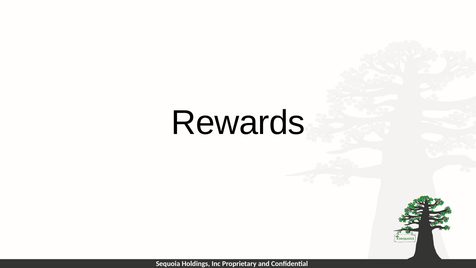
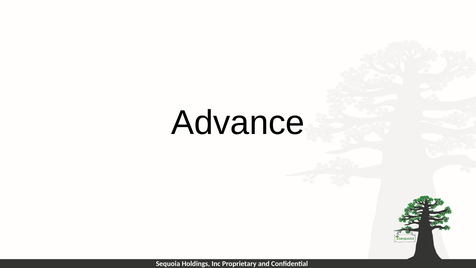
Rewards: Rewards -> Advance (238, 123)
